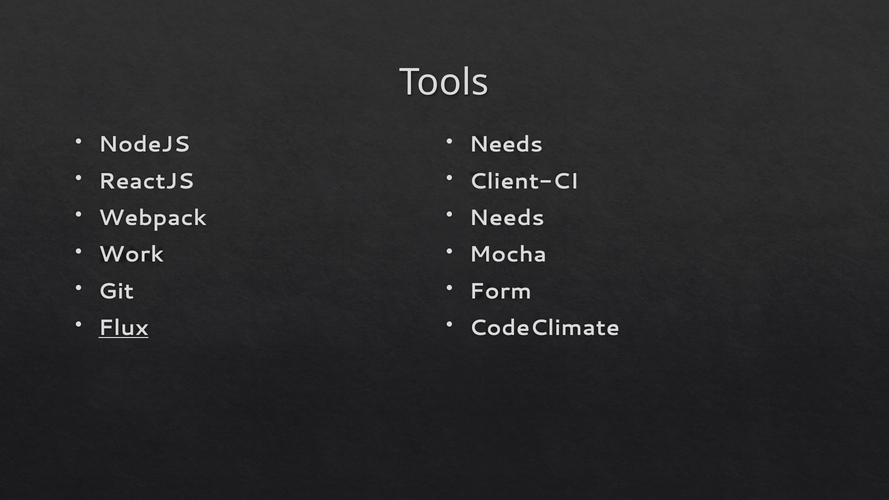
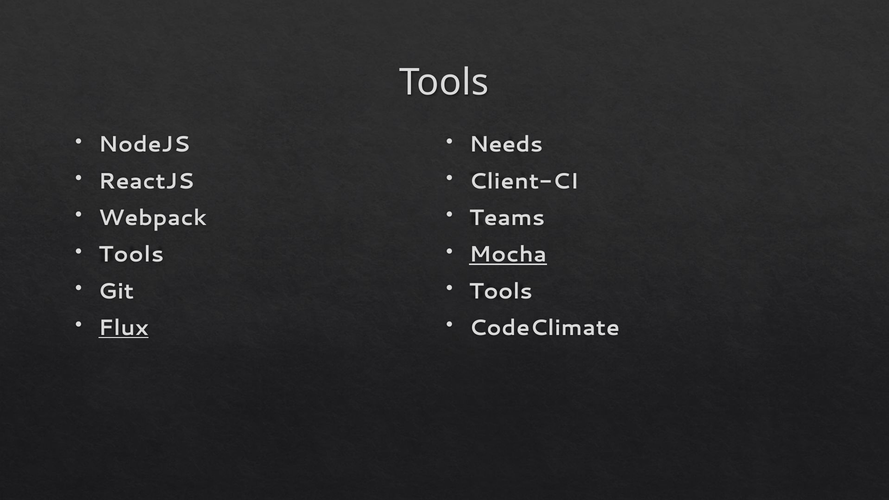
Needs: Needs -> Teams (507, 218)
Work: Work -> Tools (131, 255)
Mocha underline: none -> present (508, 255)
Form: Form -> Tools (501, 291)
